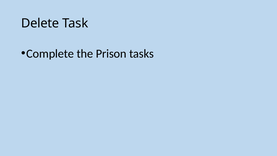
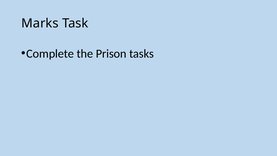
Delete: Delete -> Marks (40, 23)
